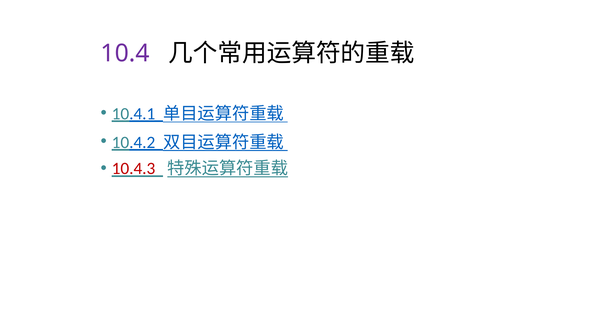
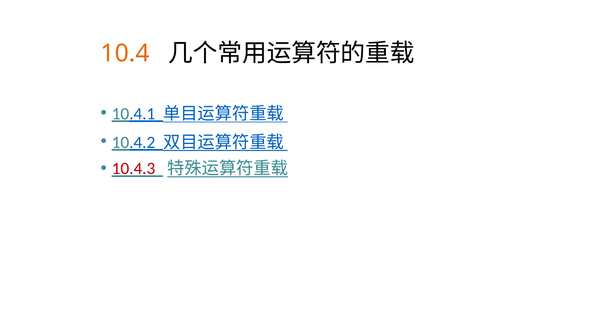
10.4 colour: purple -> orange (125, 53)
